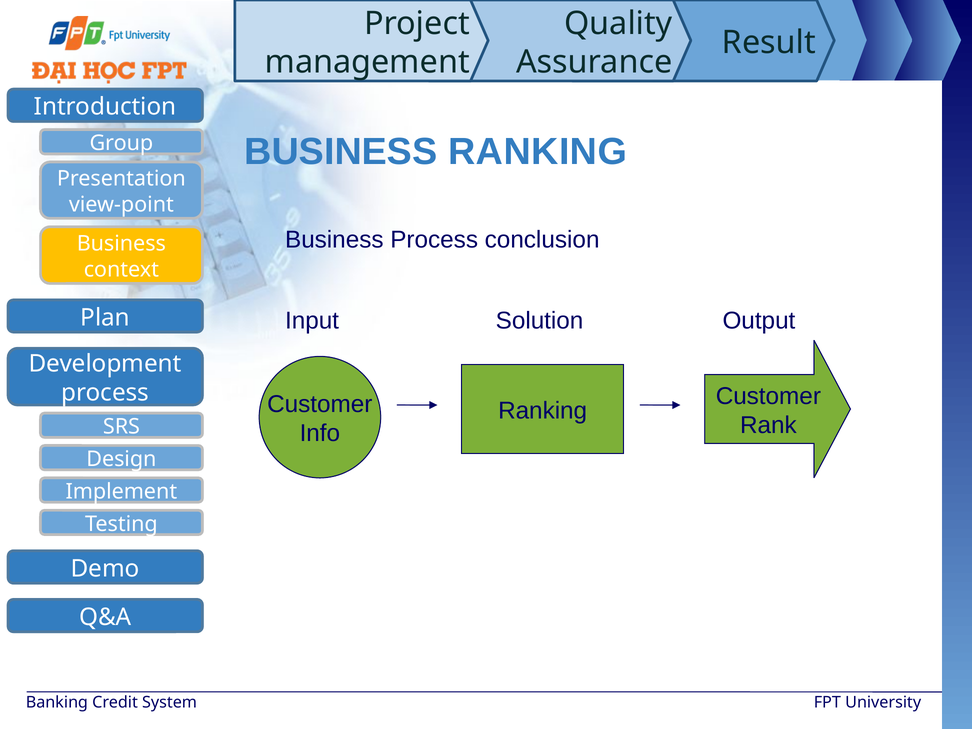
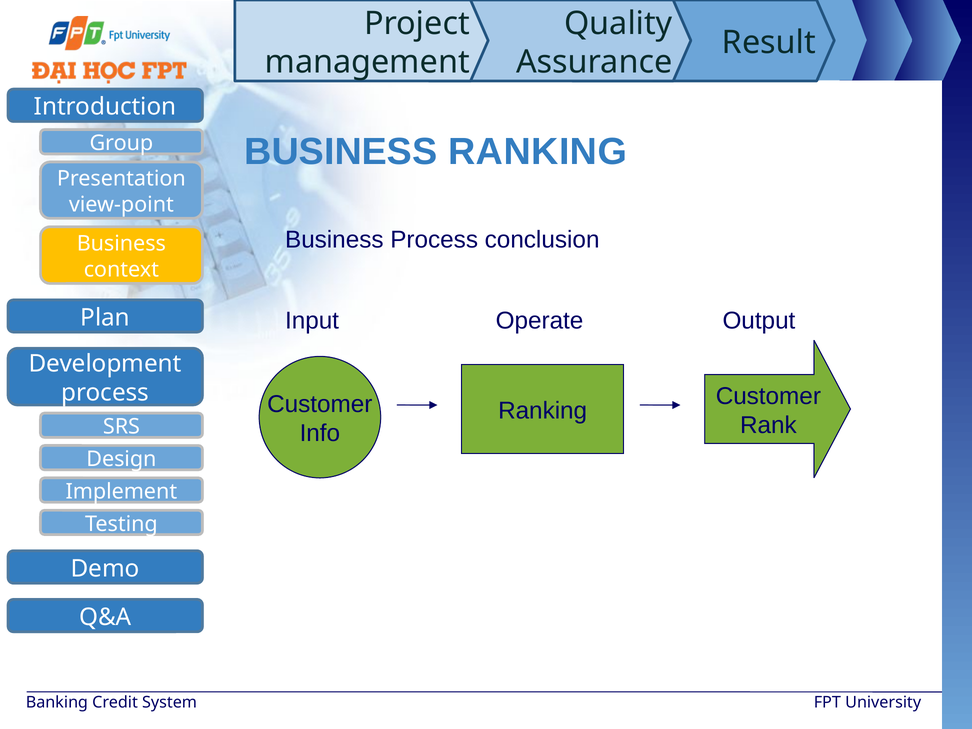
Solution: Solution -> Operate (540, 321)
